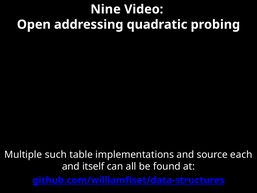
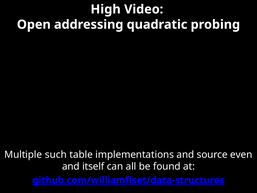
Nine: Nine -> High (106, 9)
each: each -> even (241, 154)
